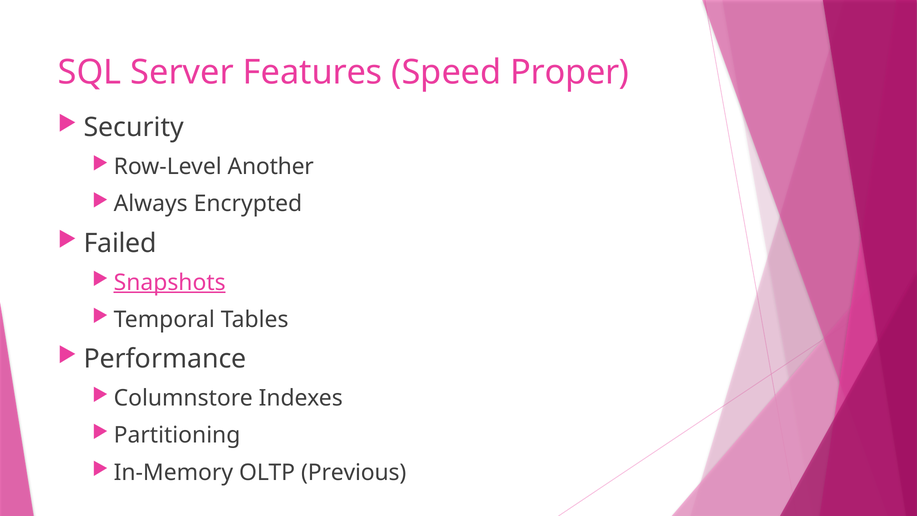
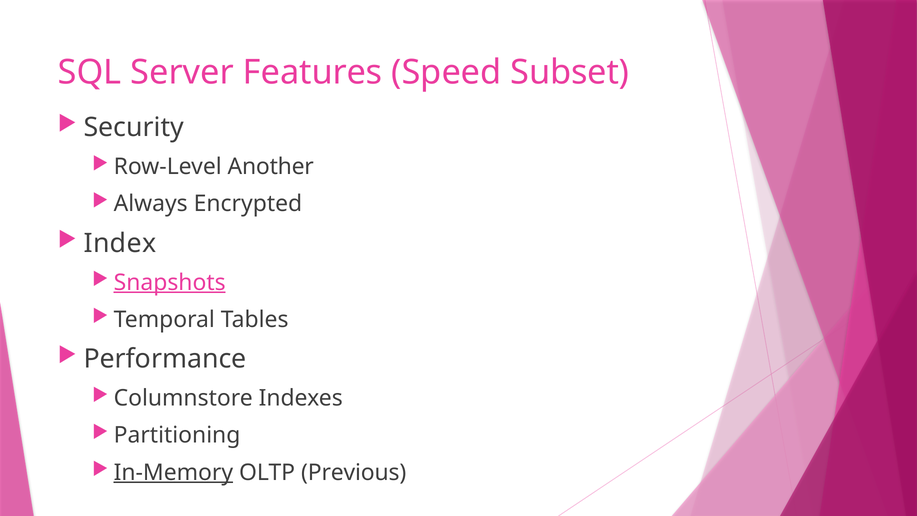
Proper: Proper -> Subset (570, 72)
Failed: Failed -> Index (120, 243)
In-Memory underline: none -> present (173, 472)
